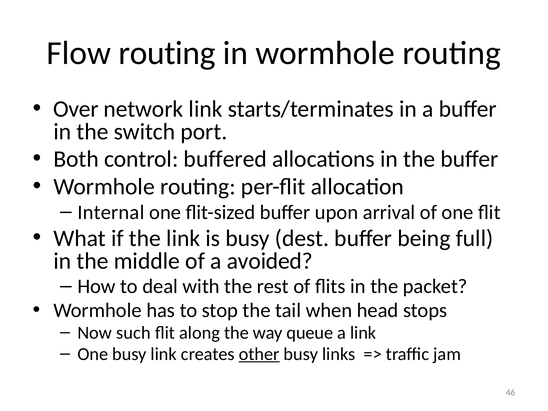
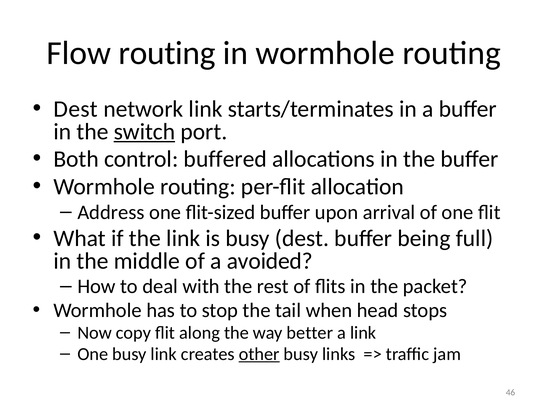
Over: Over -> Dest (76, 109)
switch underline: none -> present (145, 132)
Internal: Internal -> Address (111, 212)
such: such -> copy (133, 333)
queue: queue -> better (310, 333)
